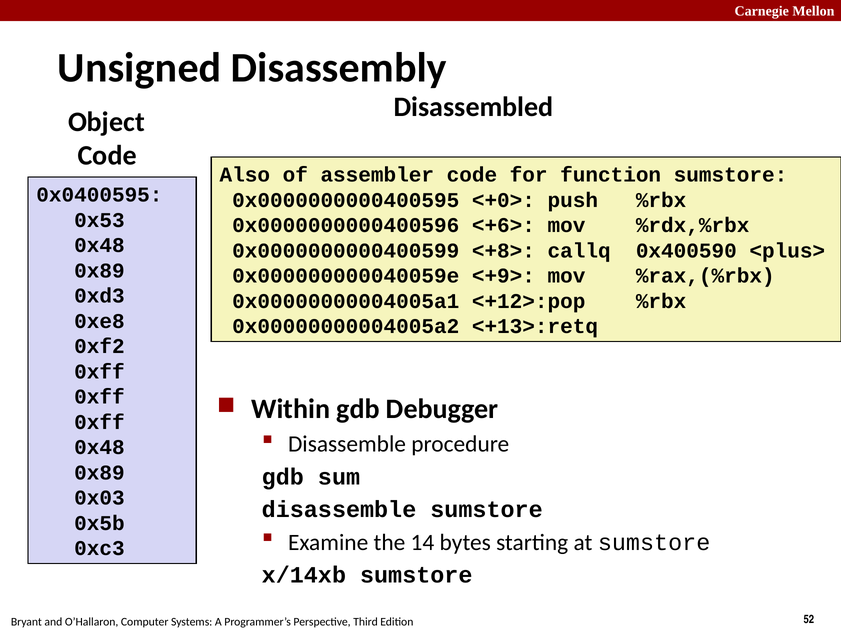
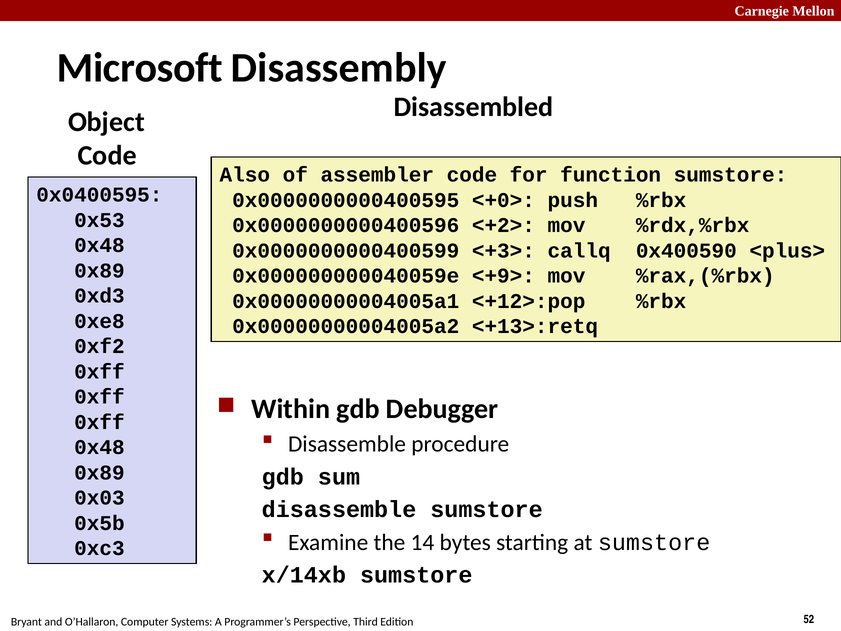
Unsigned: Unsigned -> Microsoft (140, 68)
<+6>: <+6> -> <+2> (503, 225)
<+8>: <+8> -> <+3> (503, 251)
